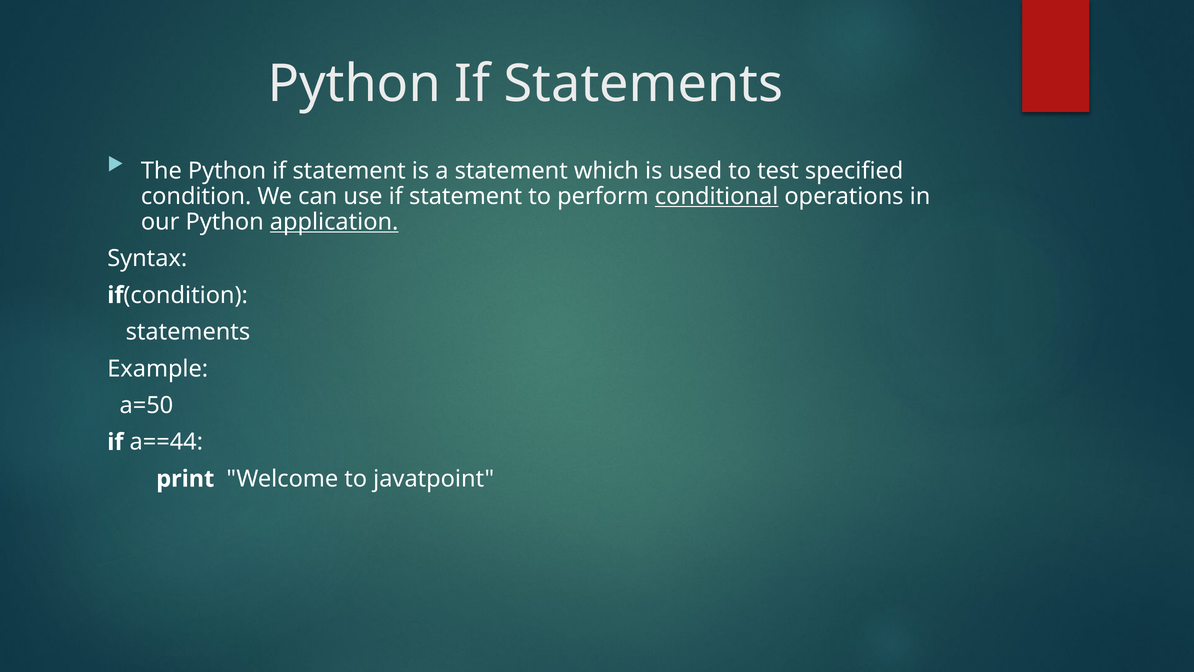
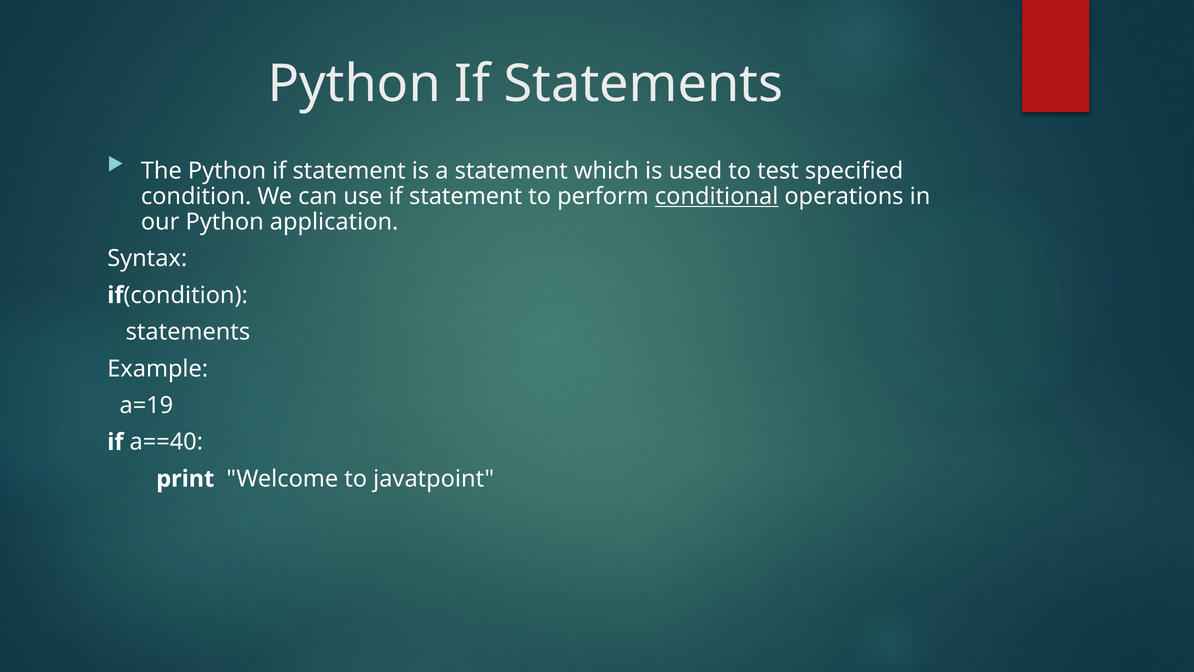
application underline: present -> none (334, 222)
a=50: a=50 -> a=19 (146, 405)
a==44: a==44 -> a==40 (166, 442)
